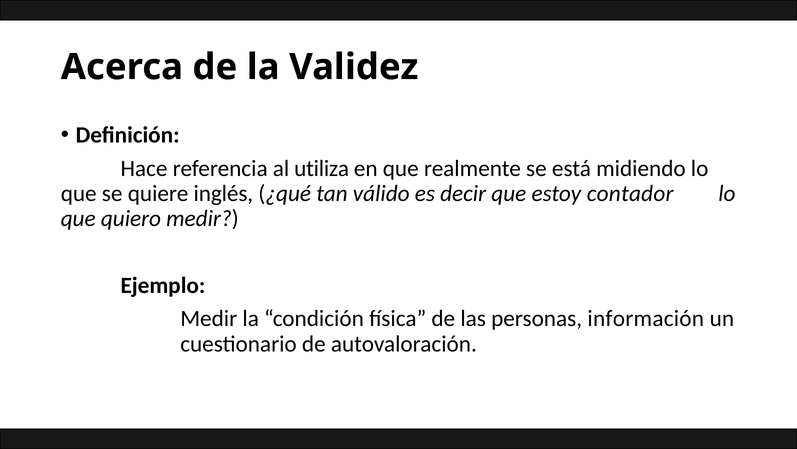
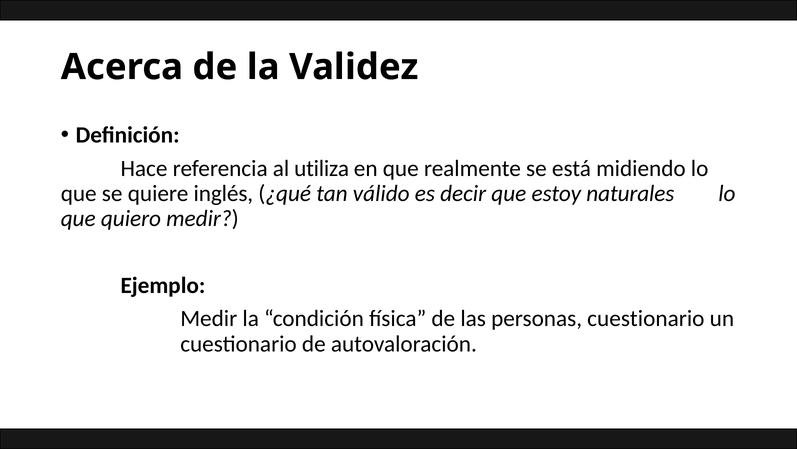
contador: contador -> naturales (630, 193)
personas información: información -> cuestionario (646, 318)
